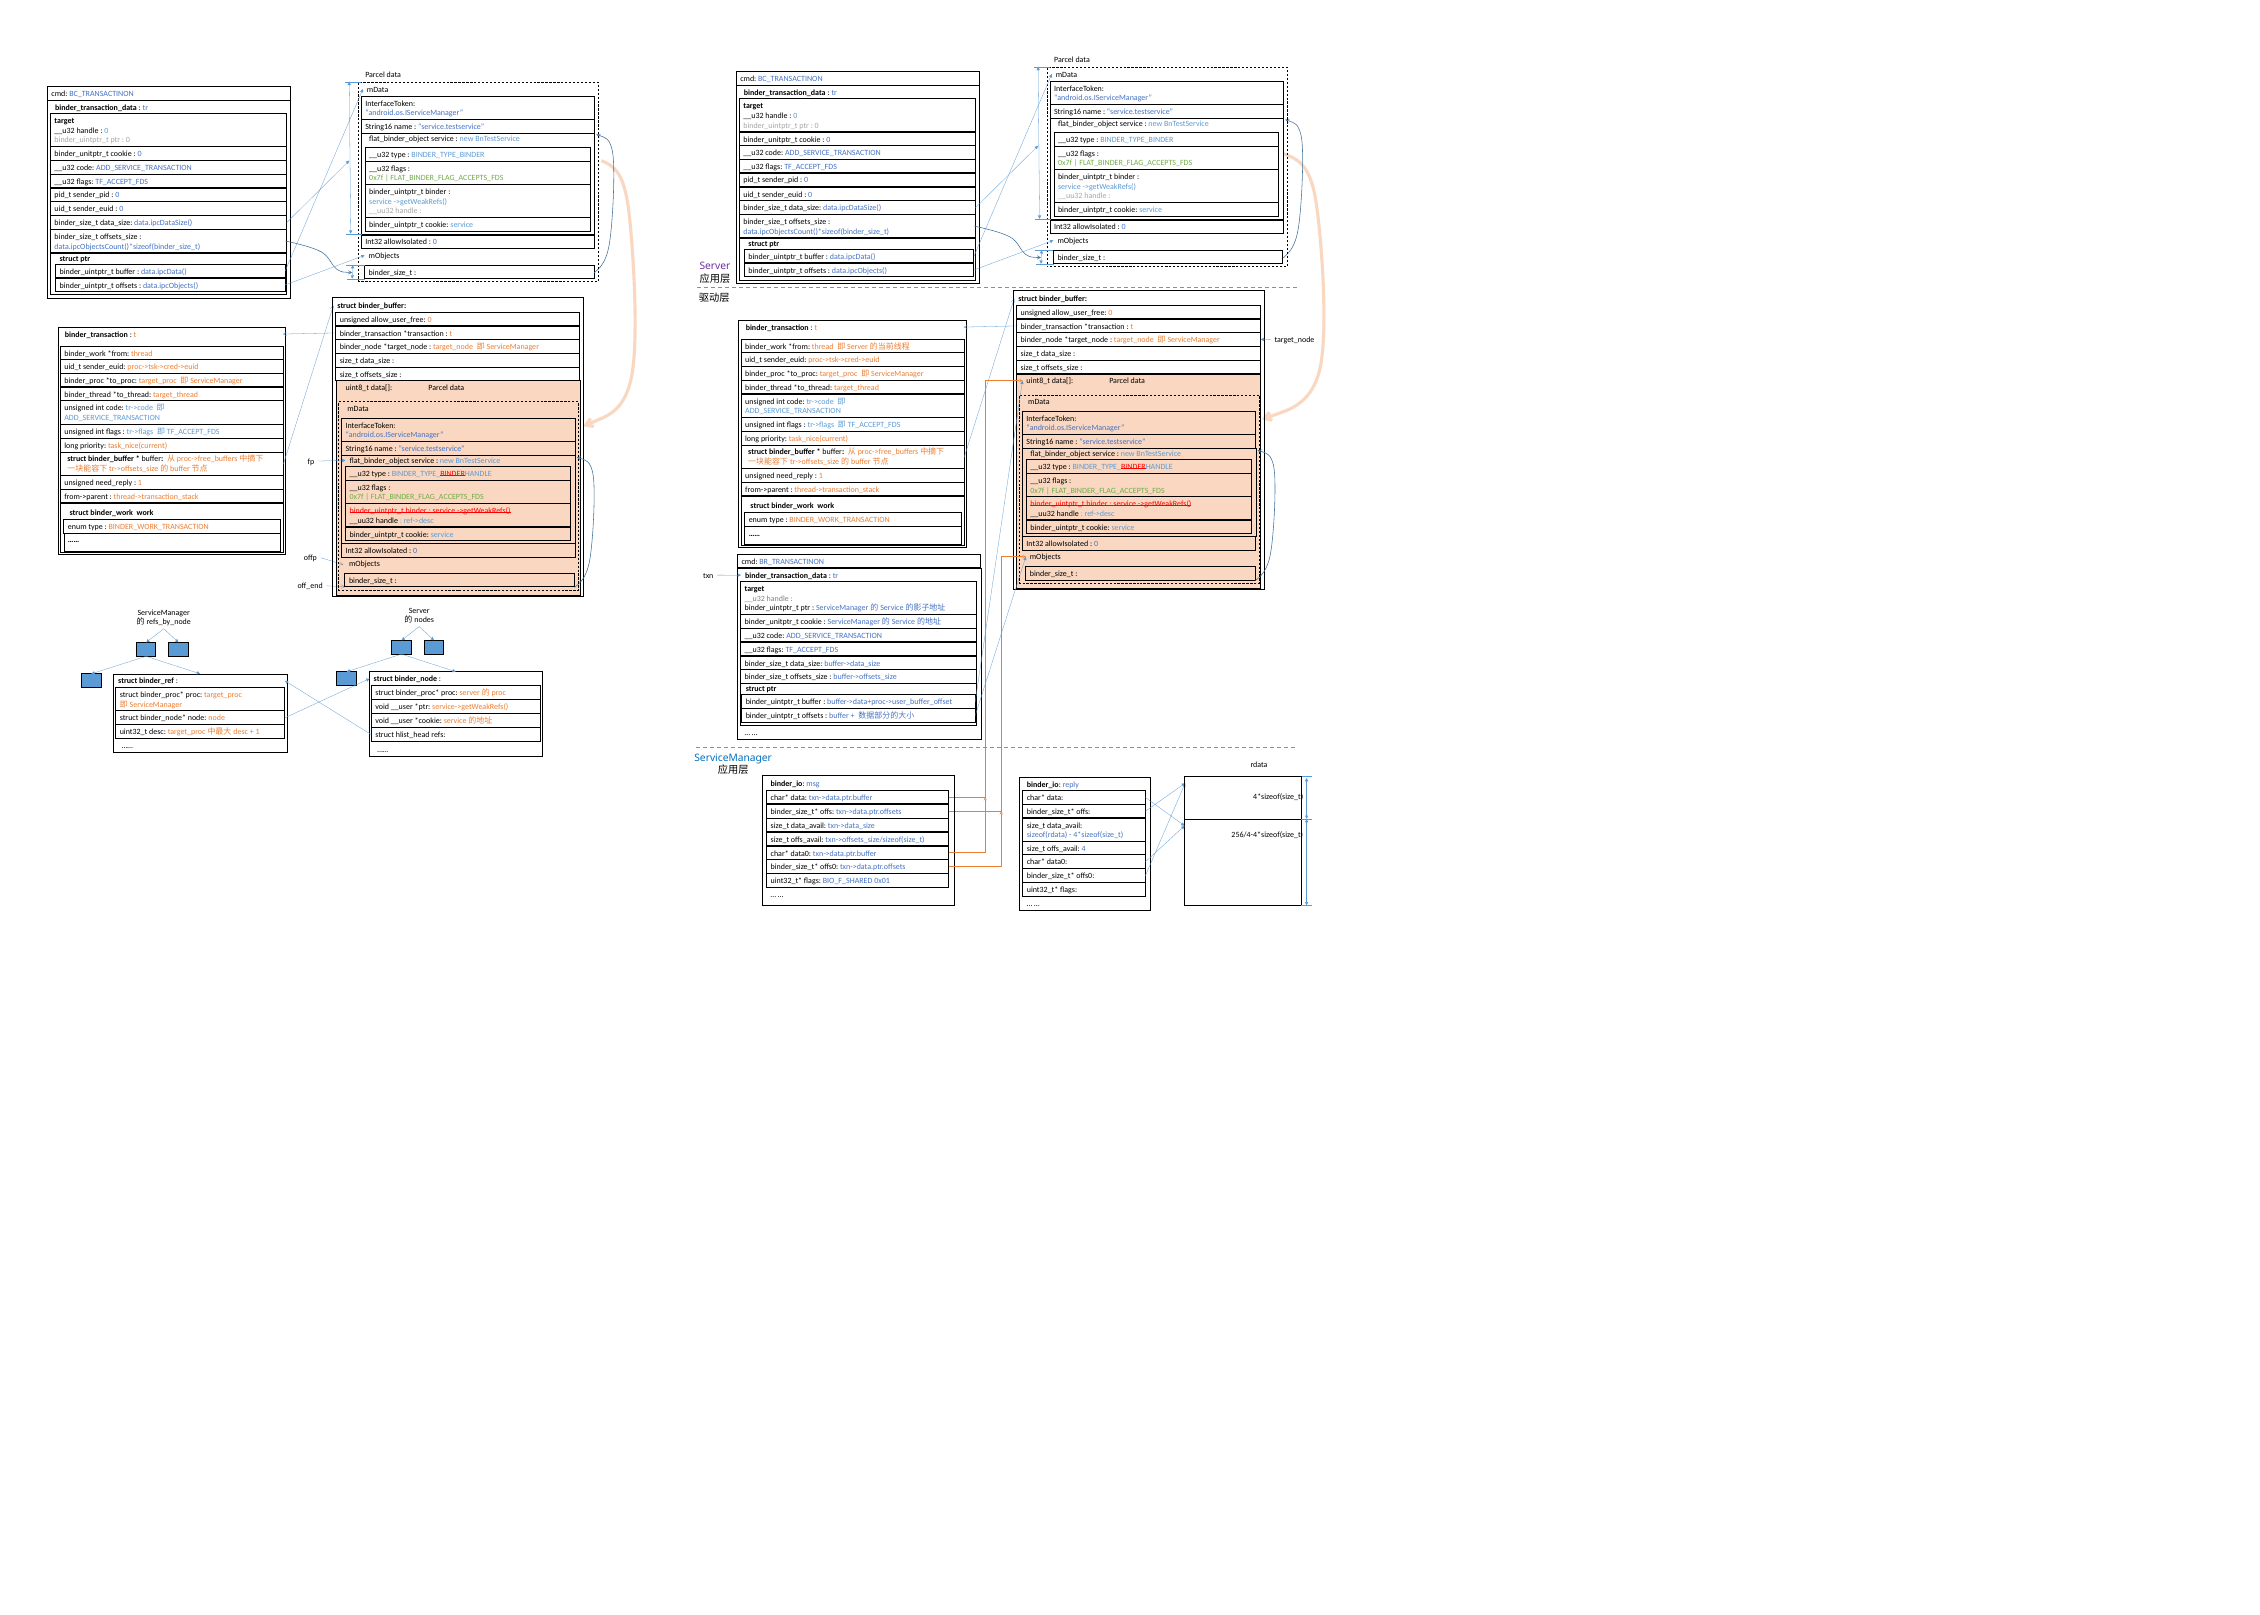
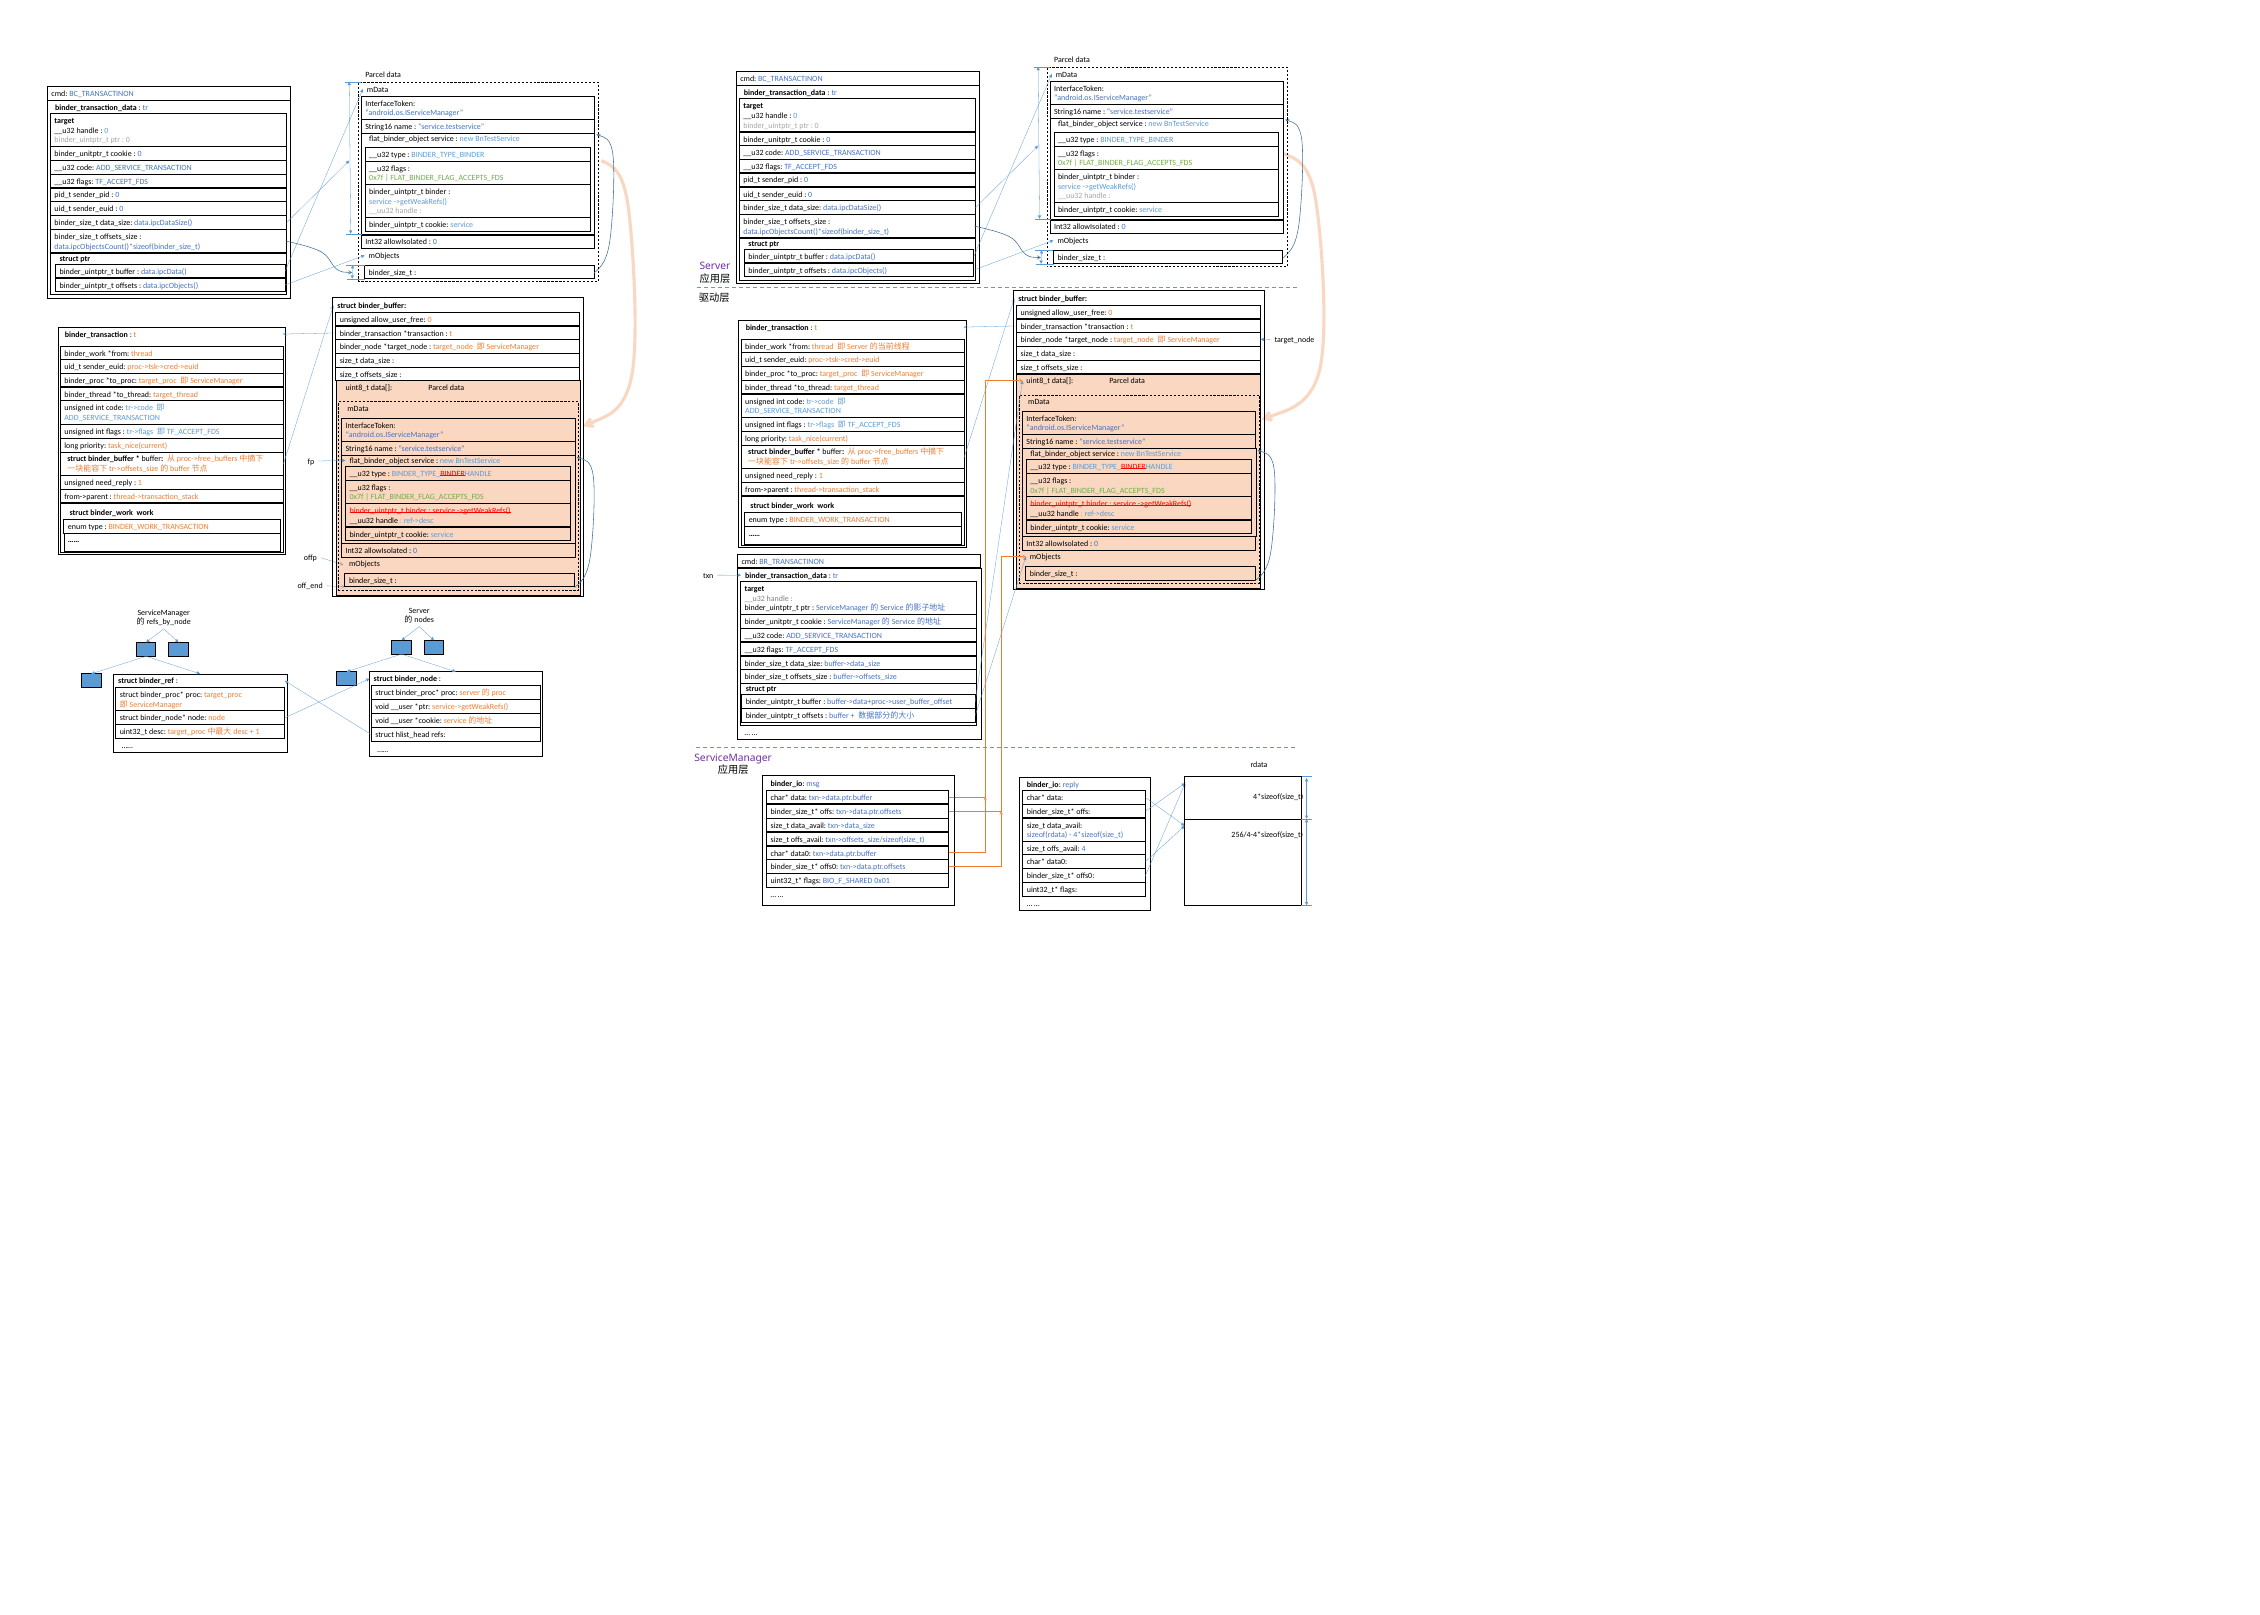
ServiceManager colour: blue -> purple (733, 758)
